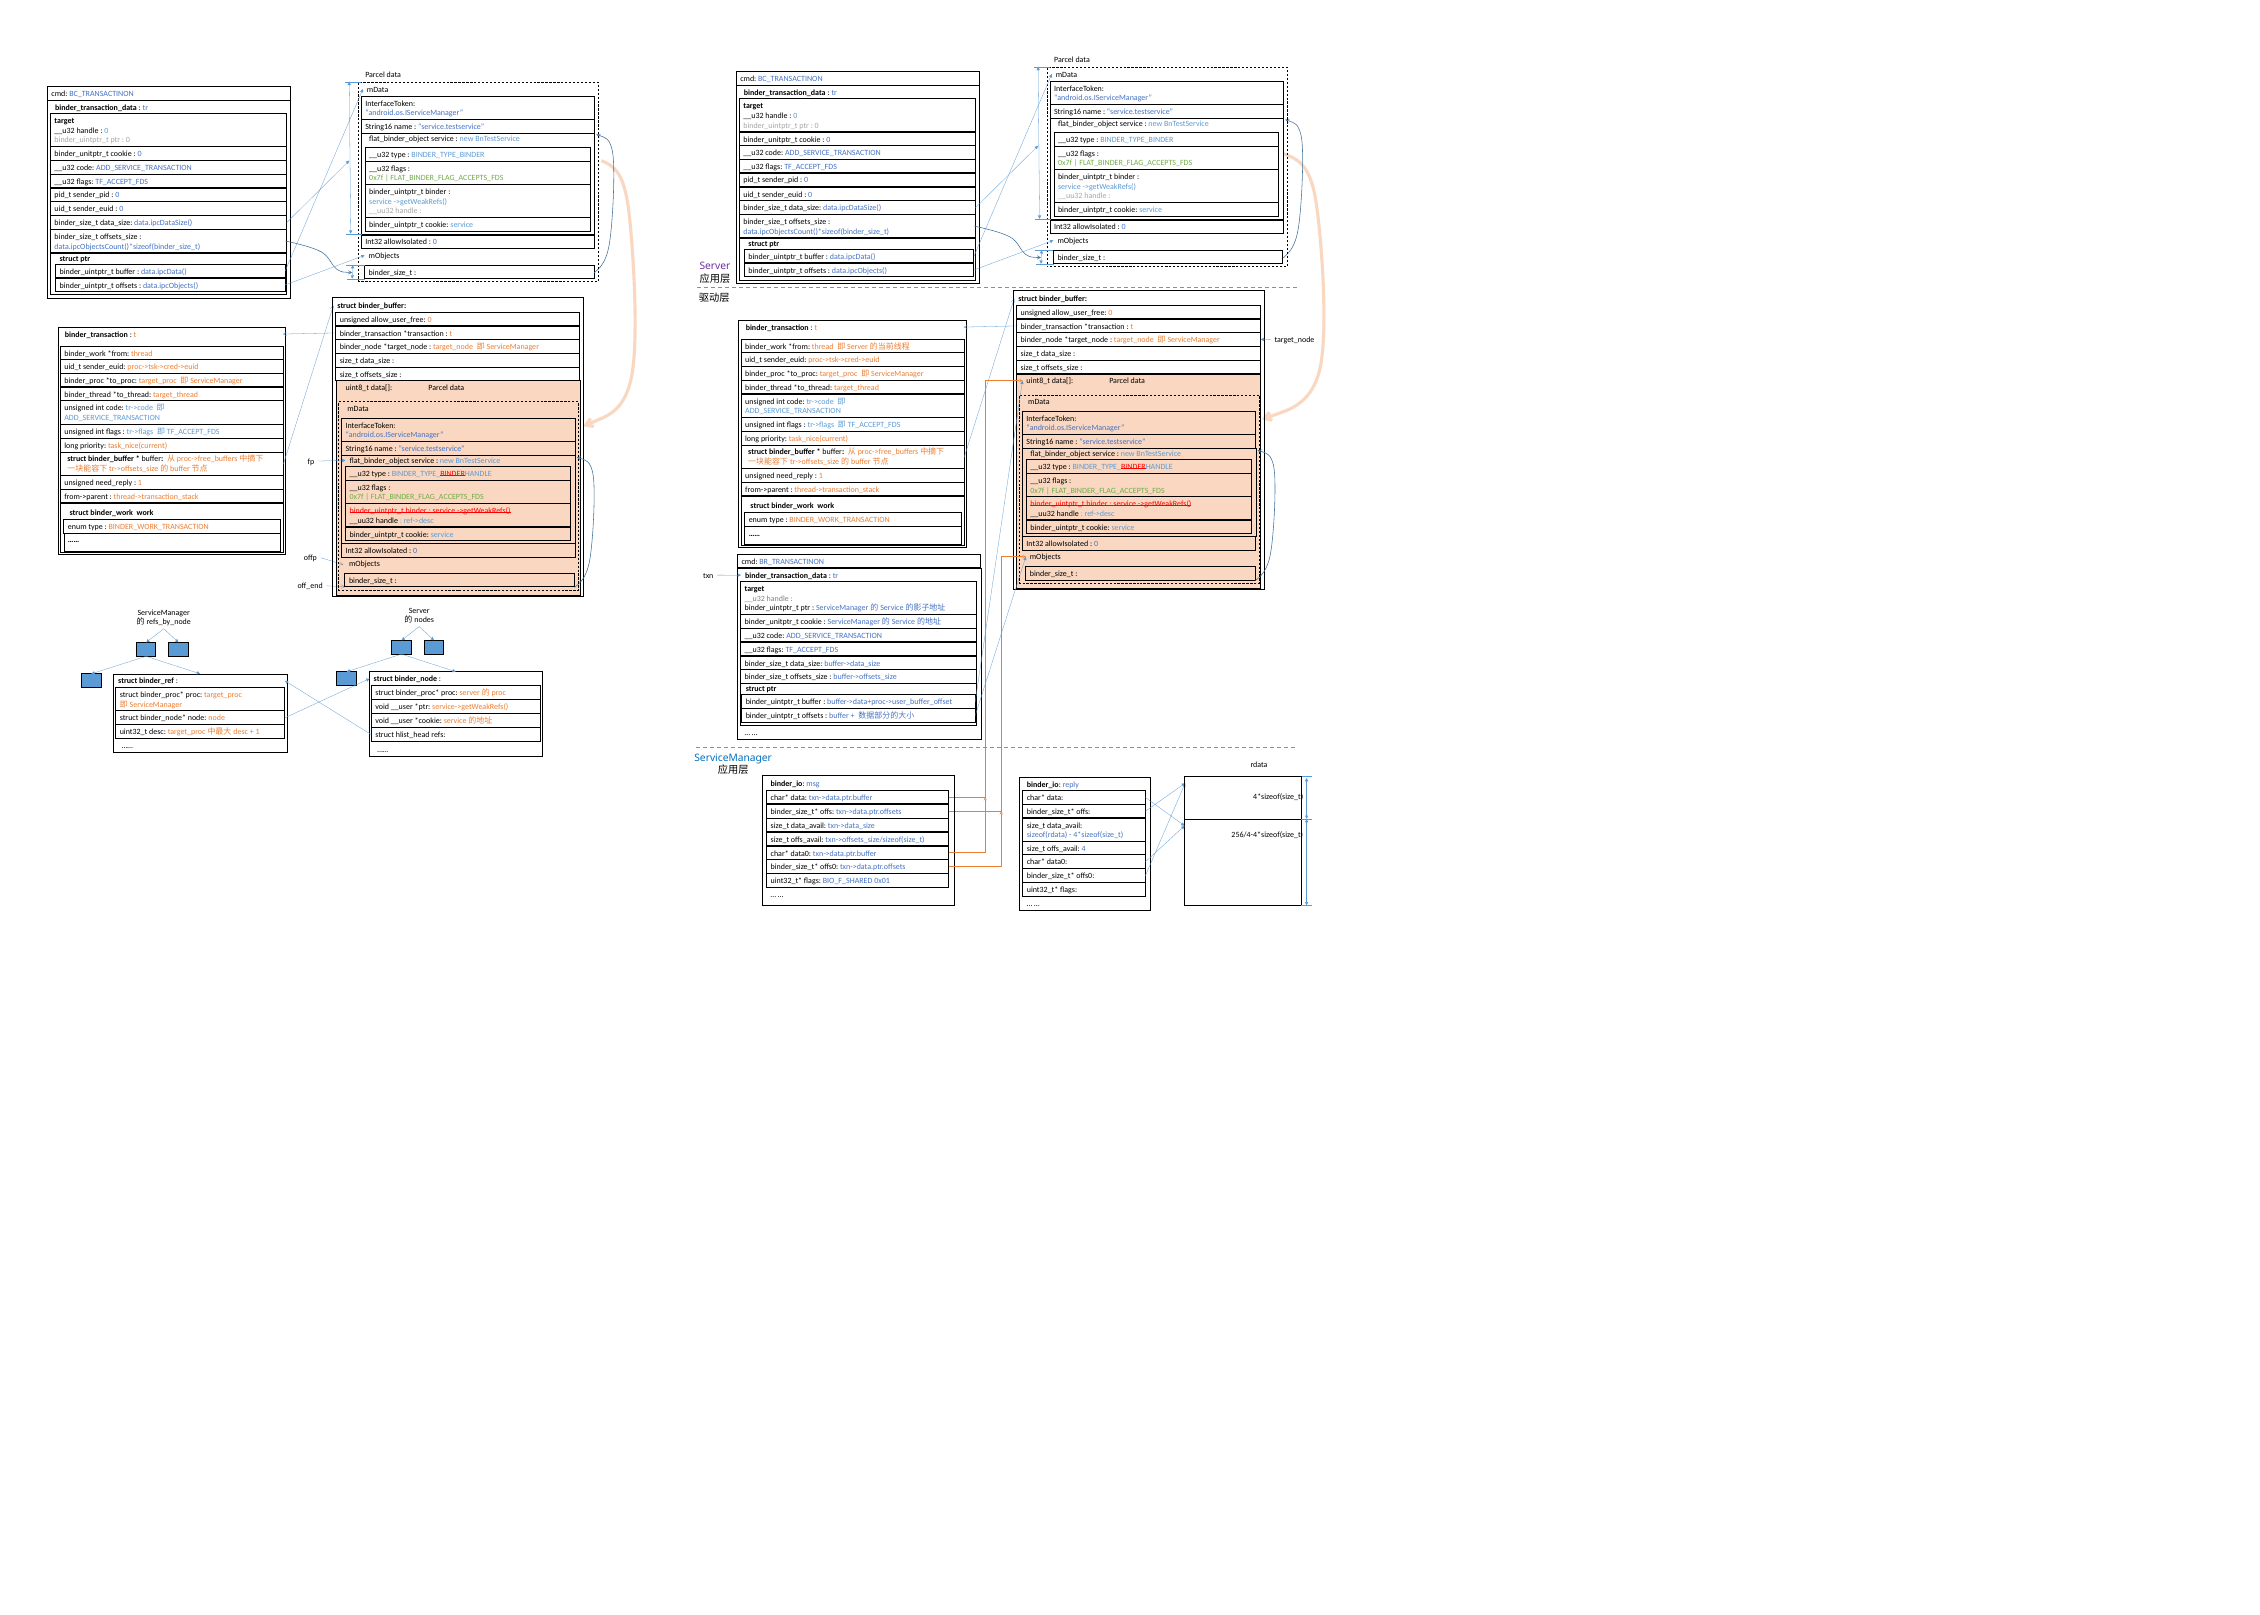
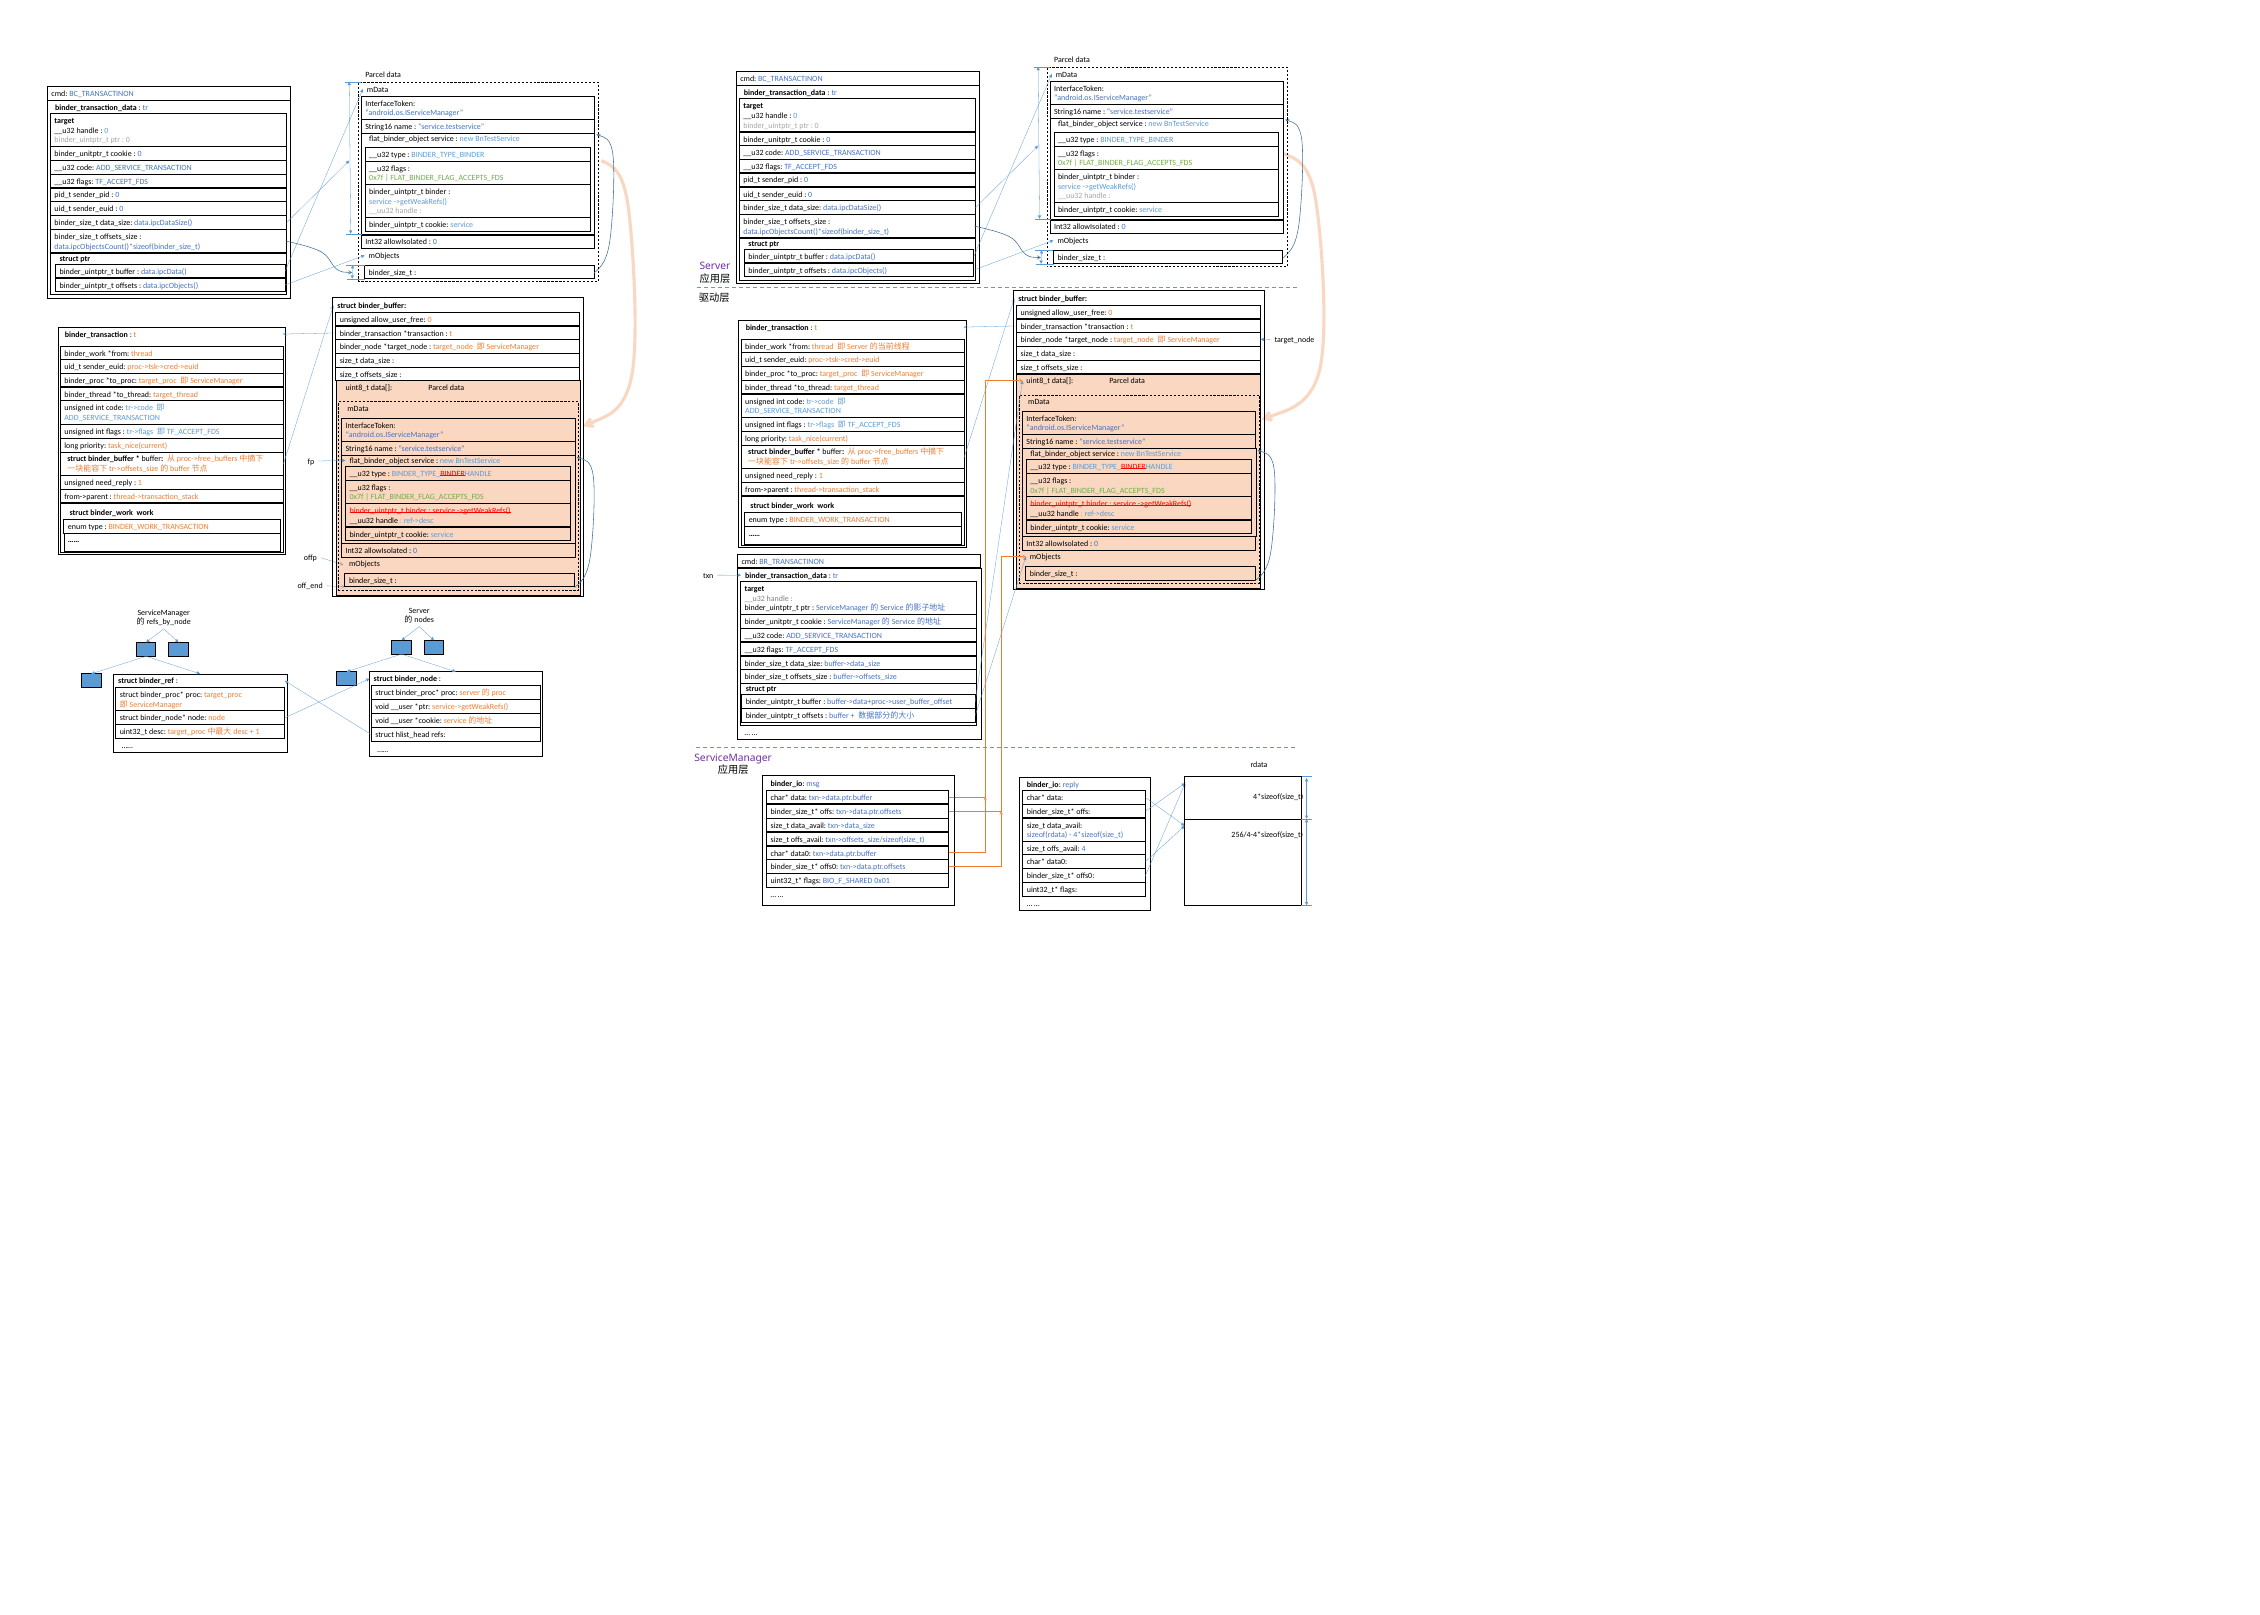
ServiceManager colour: blue -> purple (733, 758)
